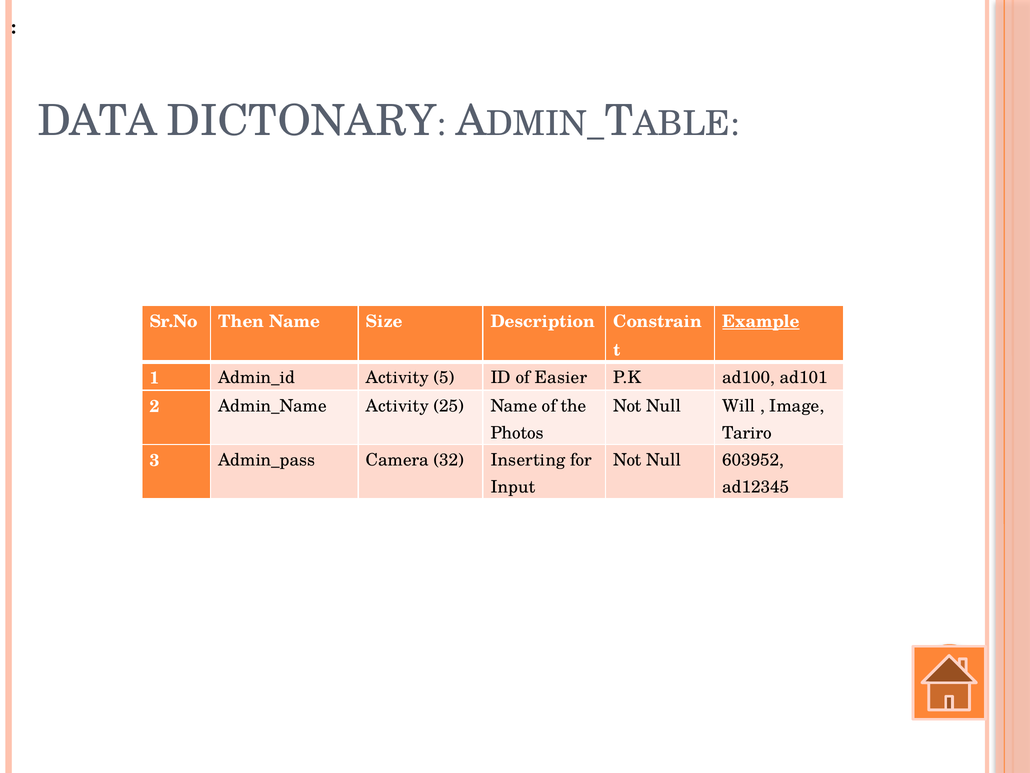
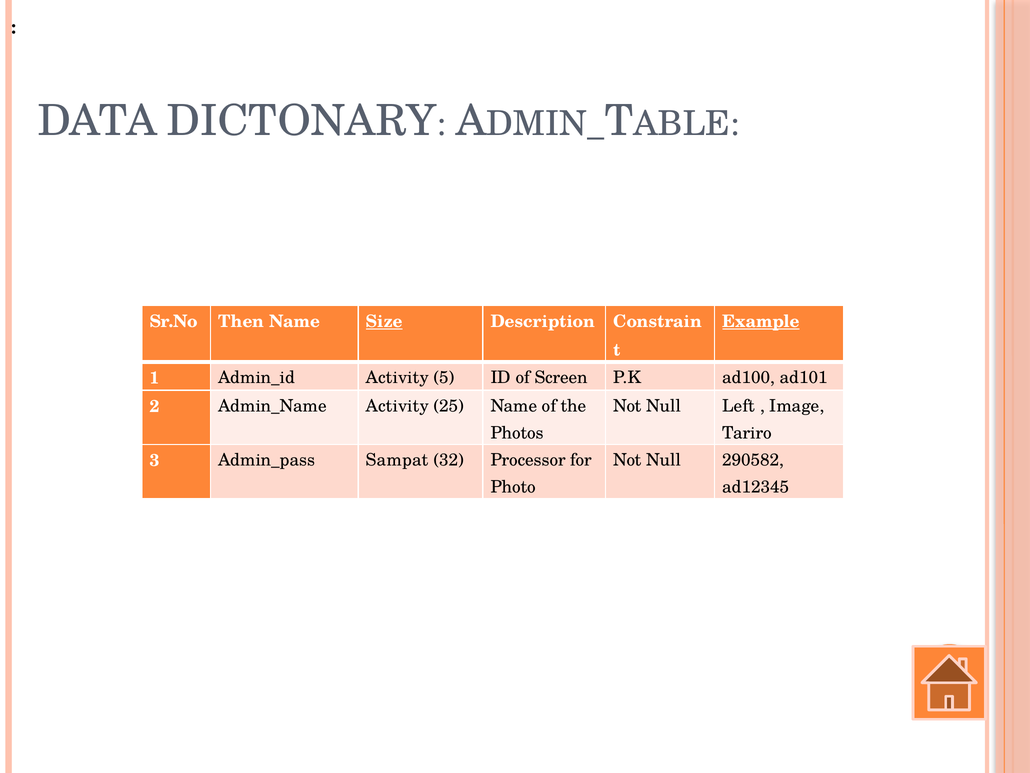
Size underline: none -> present (384, 321)
Easier: Easier -> Screen (561, 377)
Will: Will -> Left (739, 406)
603952: 603952 -> 290582 (753, 460)
Camera: Camera -> Sampat (397, 460)
Inserting: Inserting -> Processor (528, 460)
Input: Input -> Photo (513, 487)
